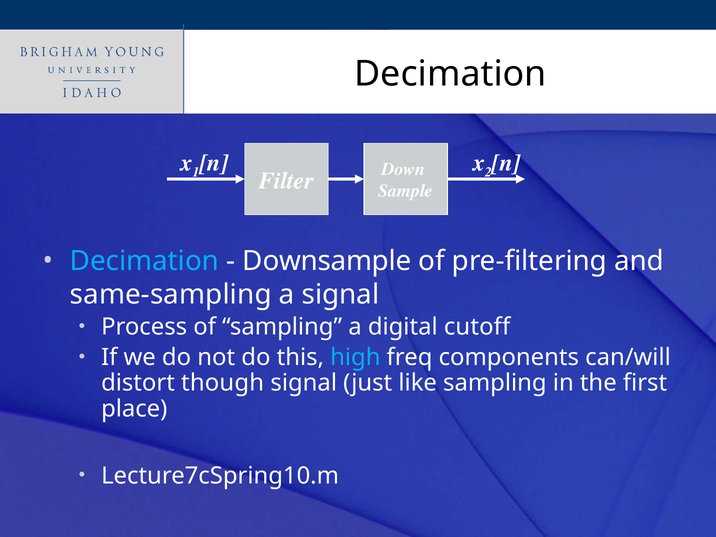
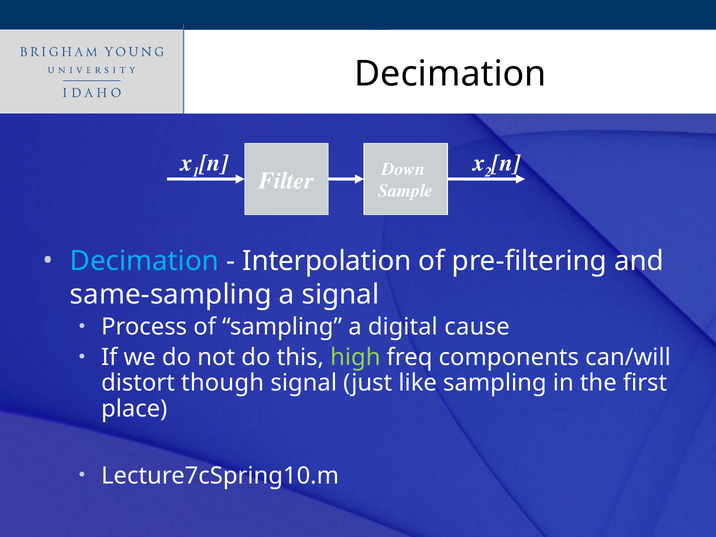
Downsample: Downsample -> Interpolation (327, 261)
cutoff: cutoff -> cause (477, 327)
high colour: light blue -> light green (355, 357)
